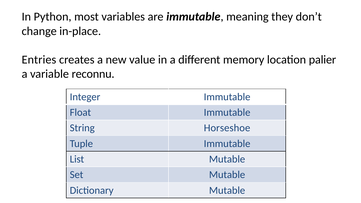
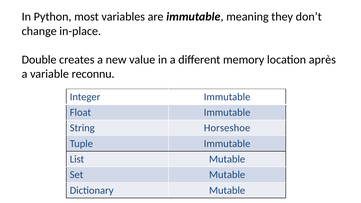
Entries: Entries -> Double (39, 60)
palier: palier -> après (322, 60)
